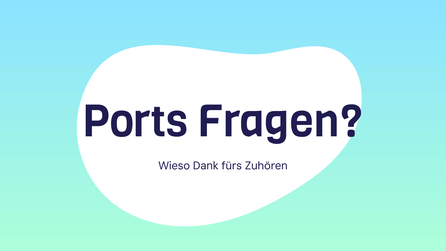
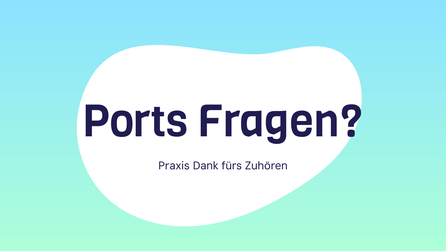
Wieso: Wieso -> Praxis (174, 166)
